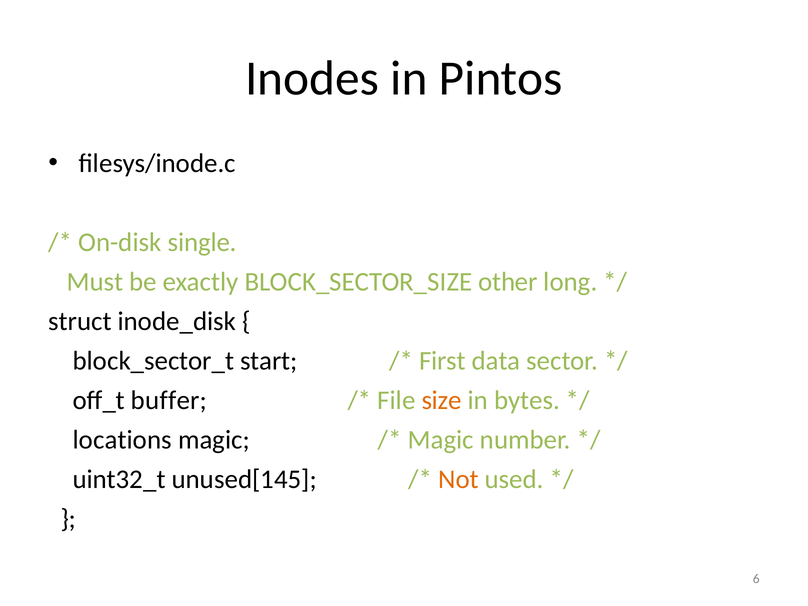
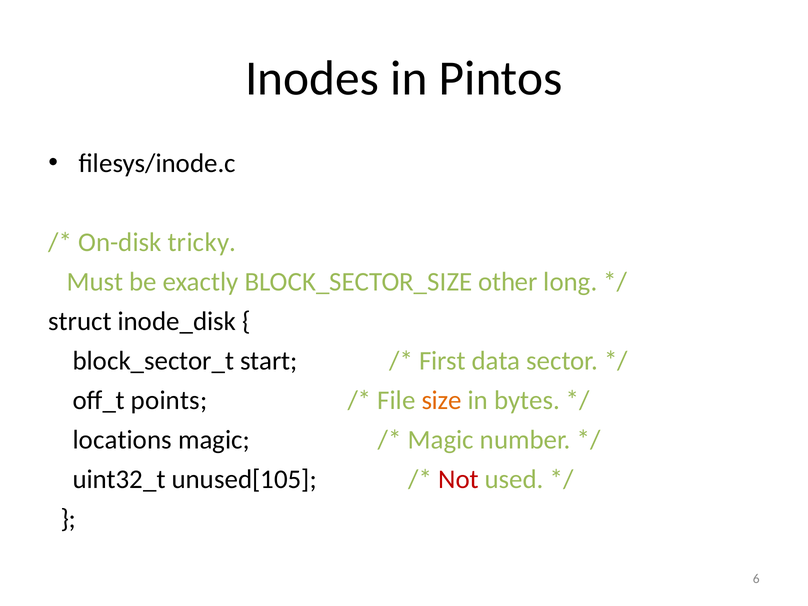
single: single -> tricky (202, 243)
buffer: buffer -> points (169, 401)
unused[145: unused[145 -> unused[105 (244, 480)
Not colour: orange -> red (458, 480)
